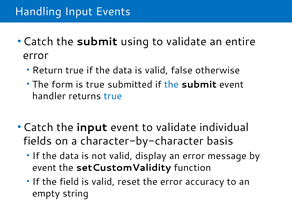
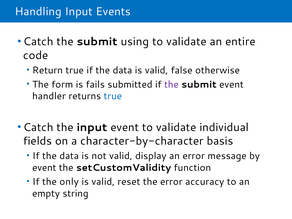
error: error -> code (36, 55)
is true: true -> fails (95, 84)
the colour: blue -> purple (171, 84)
field: field -> only (69, 182)
